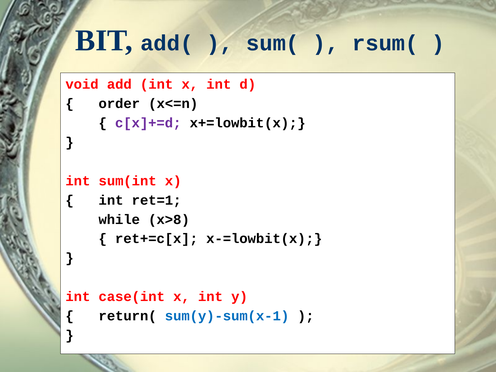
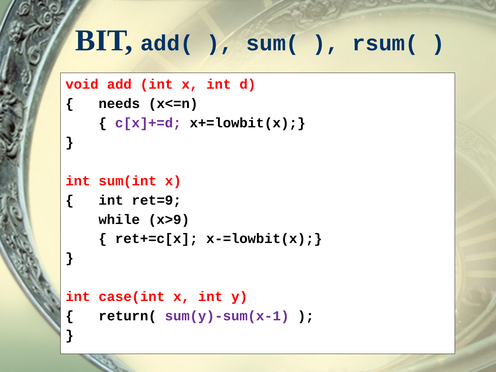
order: order -> needs (119, 104)
ret=1: ret=1 -> ret=9 (157, 200)
x>8: x>8 -> x>9 (169, 219)
sum(y)-sum(x-1 colour: blue -> purple (227, 316)
